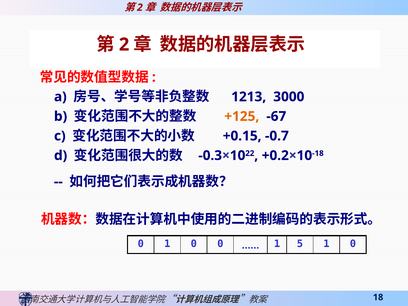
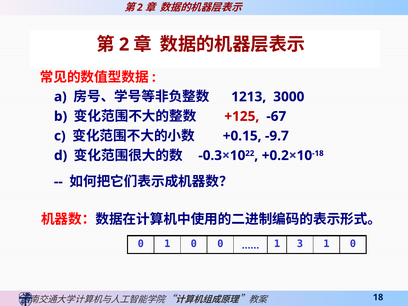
+125 colour: orange -> red (242, 116)
-0.7: -0.7 -> -9.7 (277, 136)
5: 5 -> 3 (300, 244)
